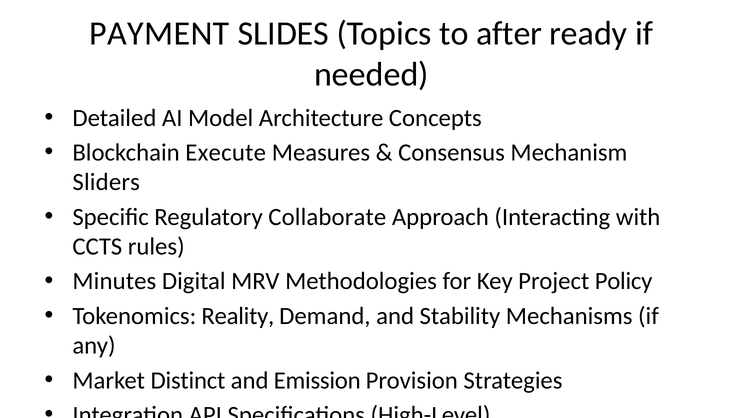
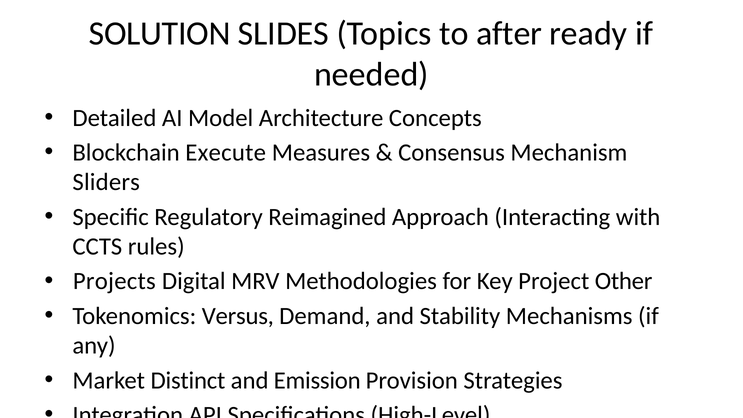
PAYMENT: PAYMENT -> SOLUTION (160, 33)
Collaborate: Collaborate -> Reimagined (327, 217)
Minutes: Minutes -> Projects (114, 281)
Policy: Policy -> Other (624, 281)
Reality: Reality -> Versus (238, 316)
